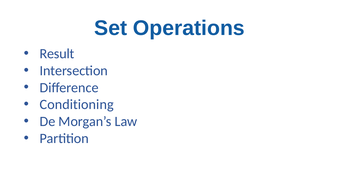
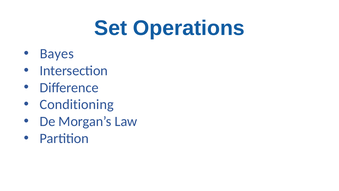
Result: Result -> Bayes (57, 54)
